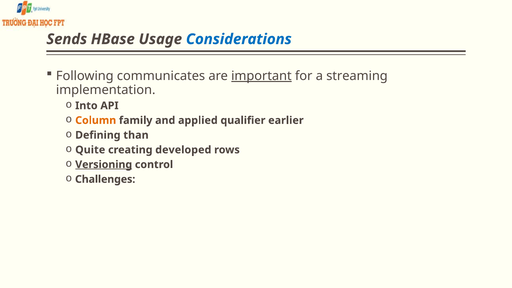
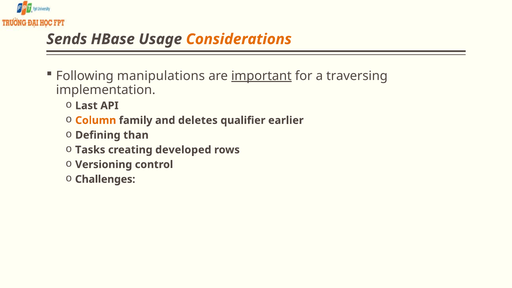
Considerations colour: blue -> orange (239, 39)
communicates: communicates -> manipulations (161, 76)
streaming: streaming -> traversing (357, 76)
Into: Into -> Last (86, 106)
applied: applied -> deletes (198, 120)
Quite: Quite -> Tasks (90, 150)
Versioning underline: present -> none (104, 165)
